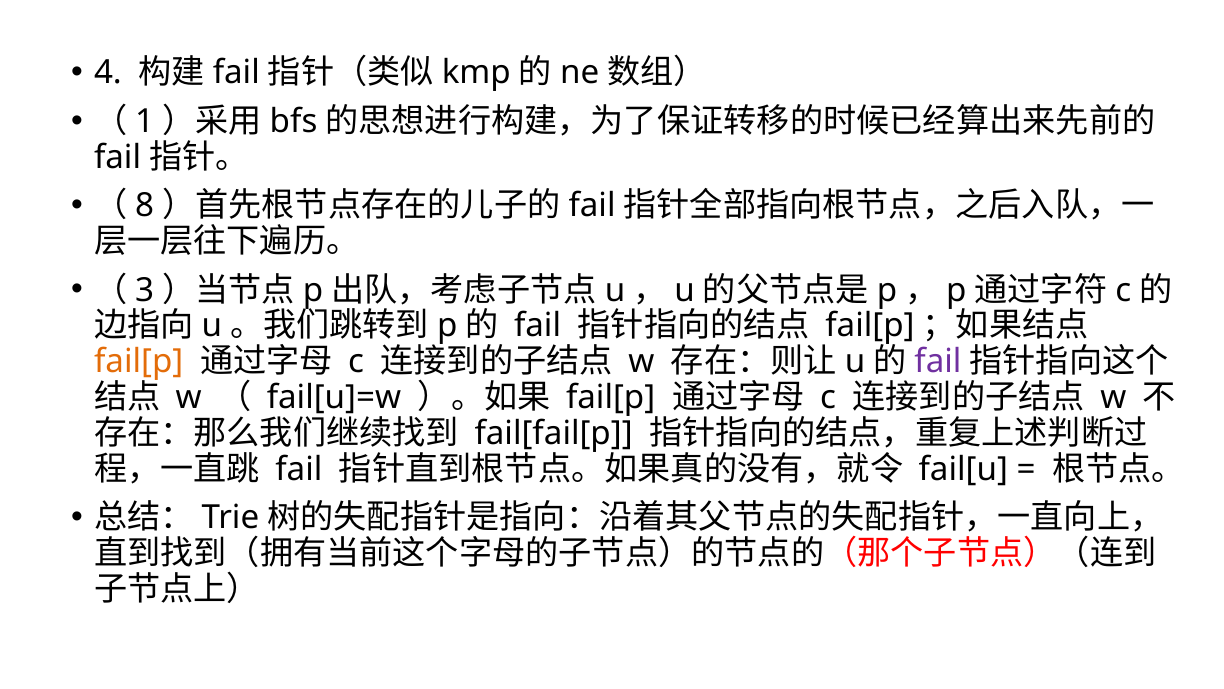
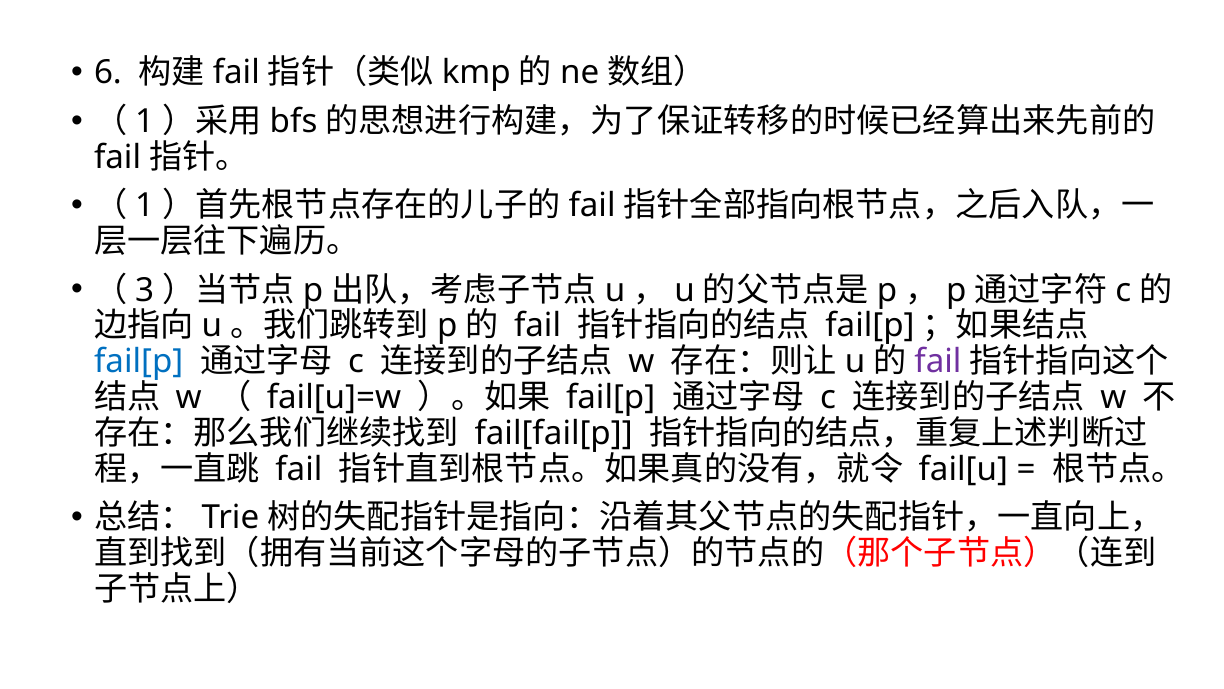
4: 4 -> 6 (108, 73)
8: 8 -> 1 (145, 206)
fail[p colour: orange -> blue (139, 361)
